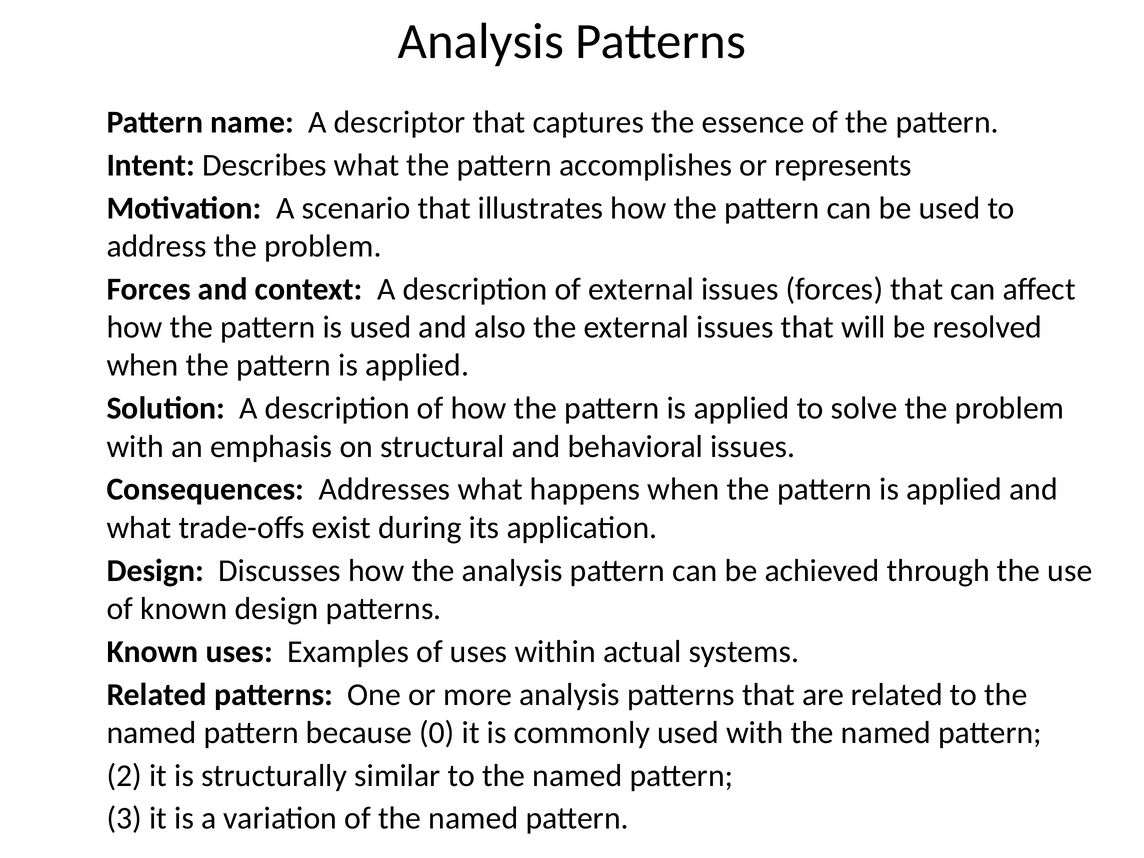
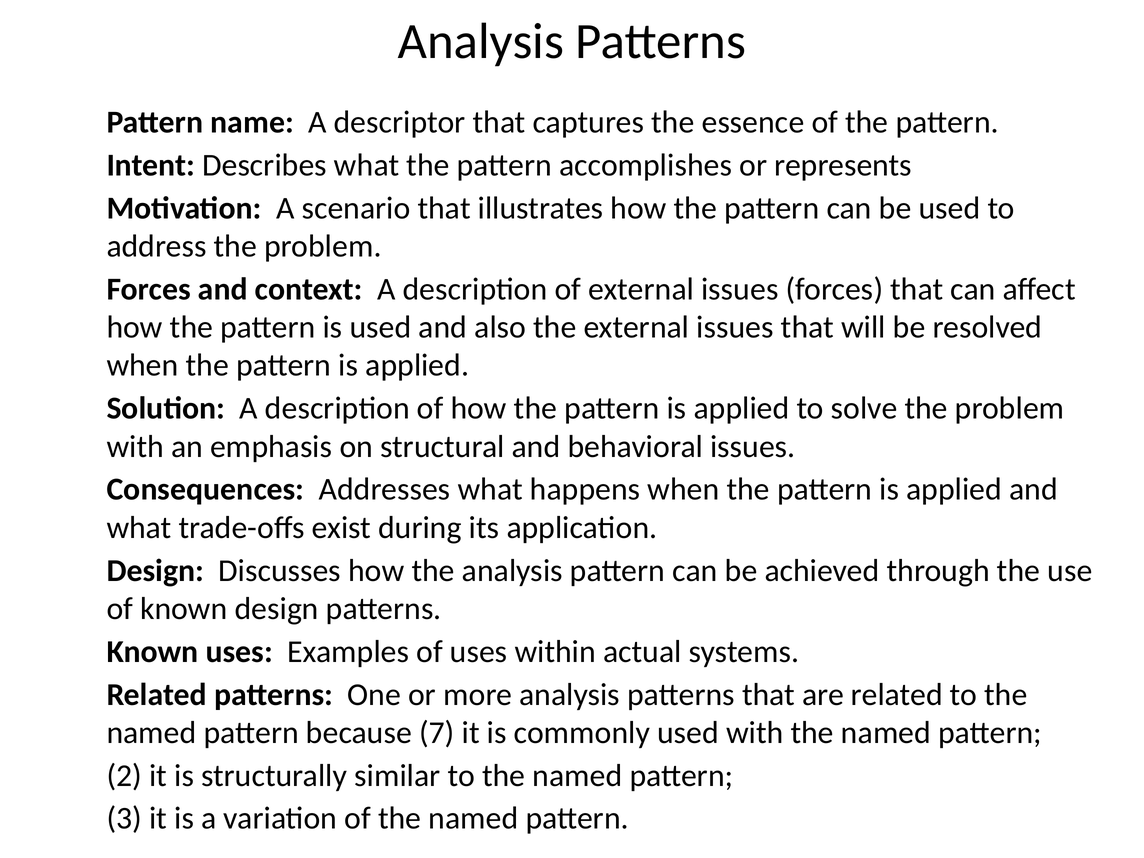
0: 0 -> 7 (437, 733)
